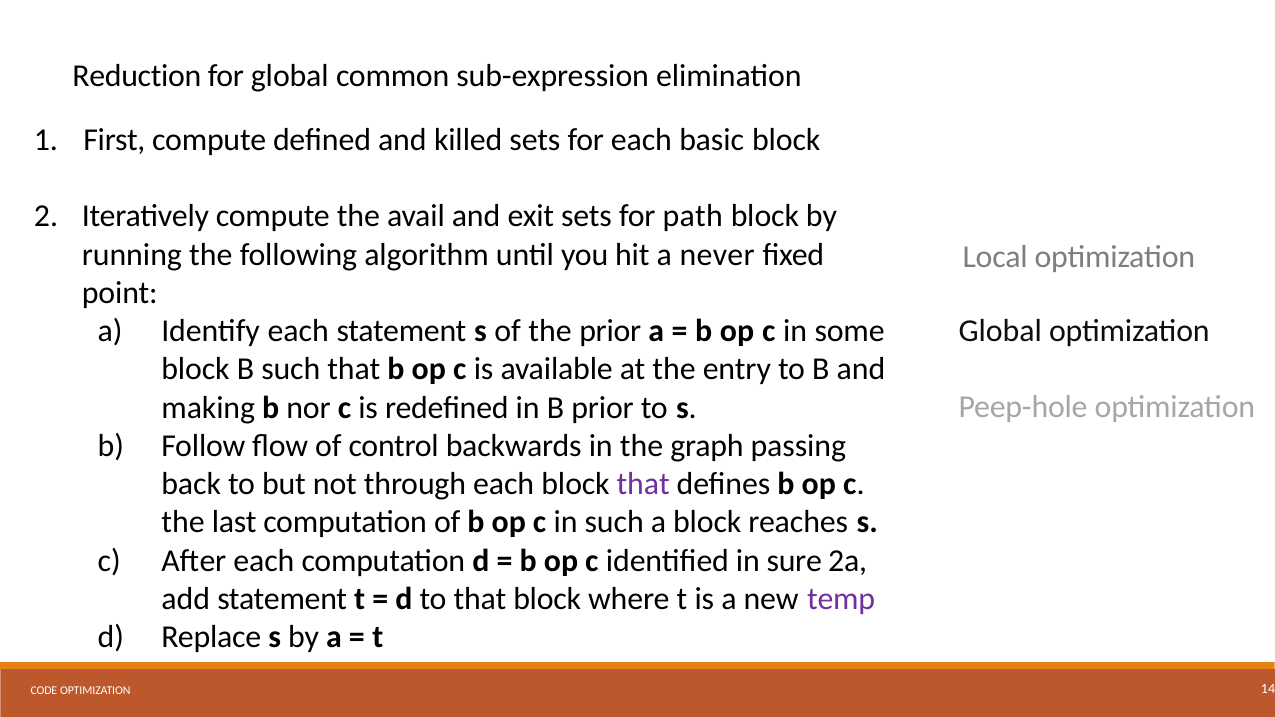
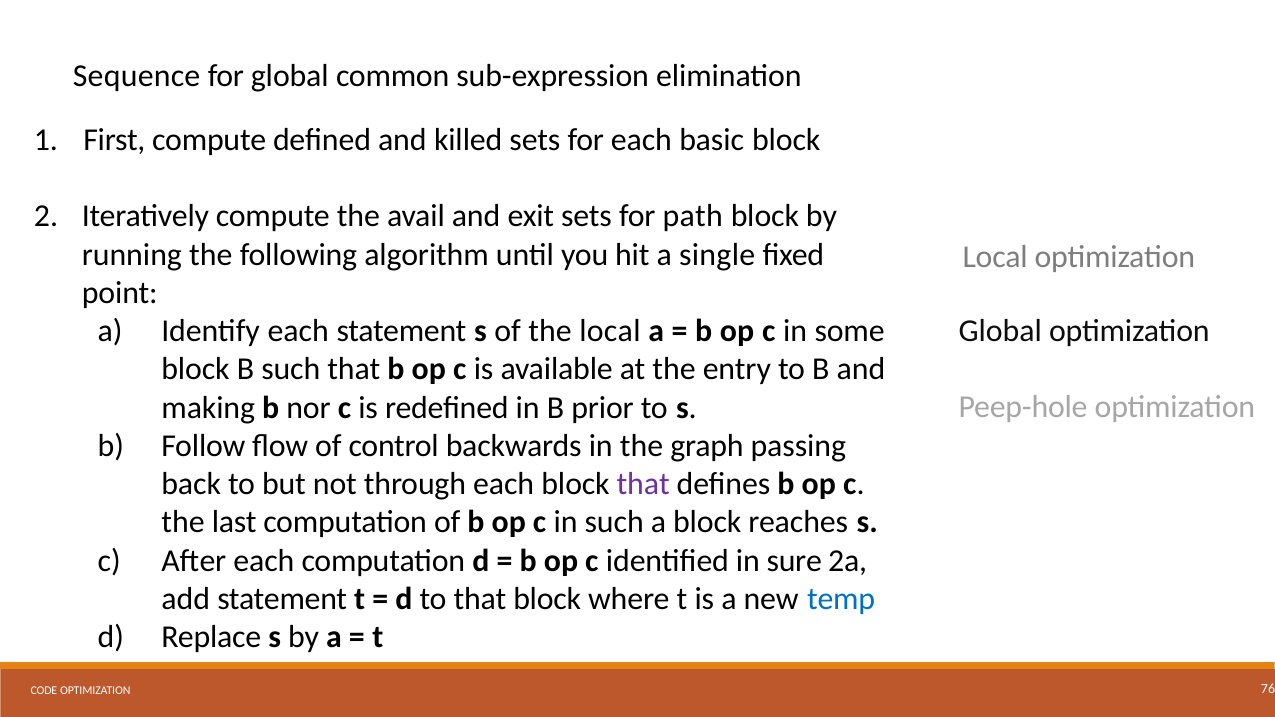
Reduction: Reduction -> Sequence (137, 76)
never: never -> single (717, 255)
the prior: prior -> local (610, 331)
temp colour: purple -> blue (841, 599)
14: 14 -> 76 (1268, 689)
